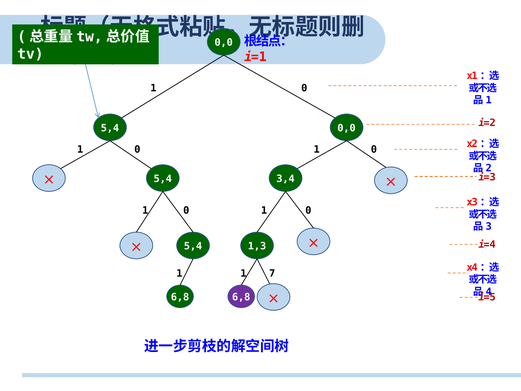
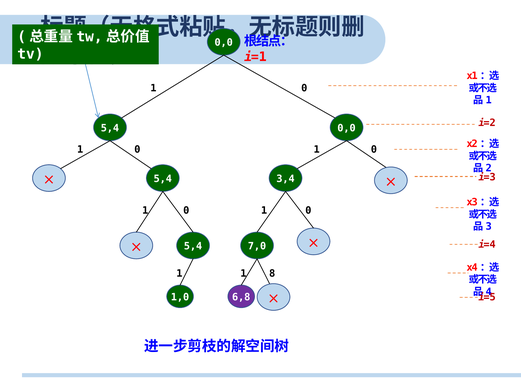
1,3: 1,3 -> 7,0 (257, 246)
7: 7 -> 8 (272, 273)
6,8: 6,8 -> 1,0 (180, 297)
